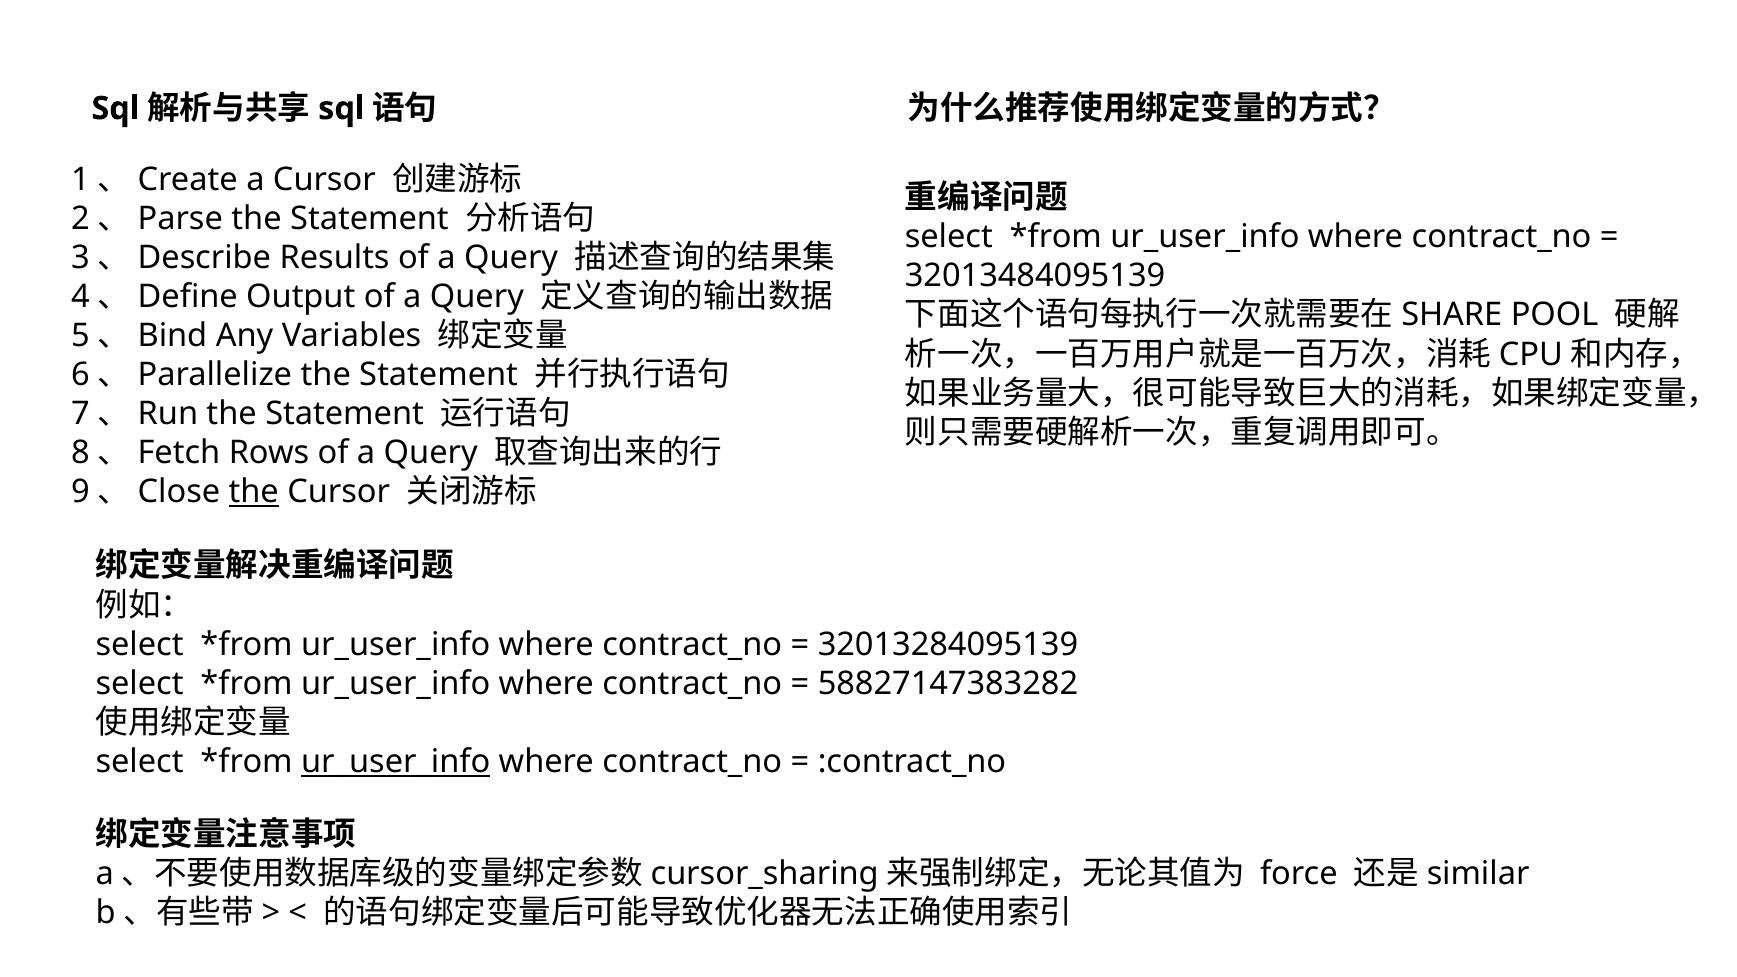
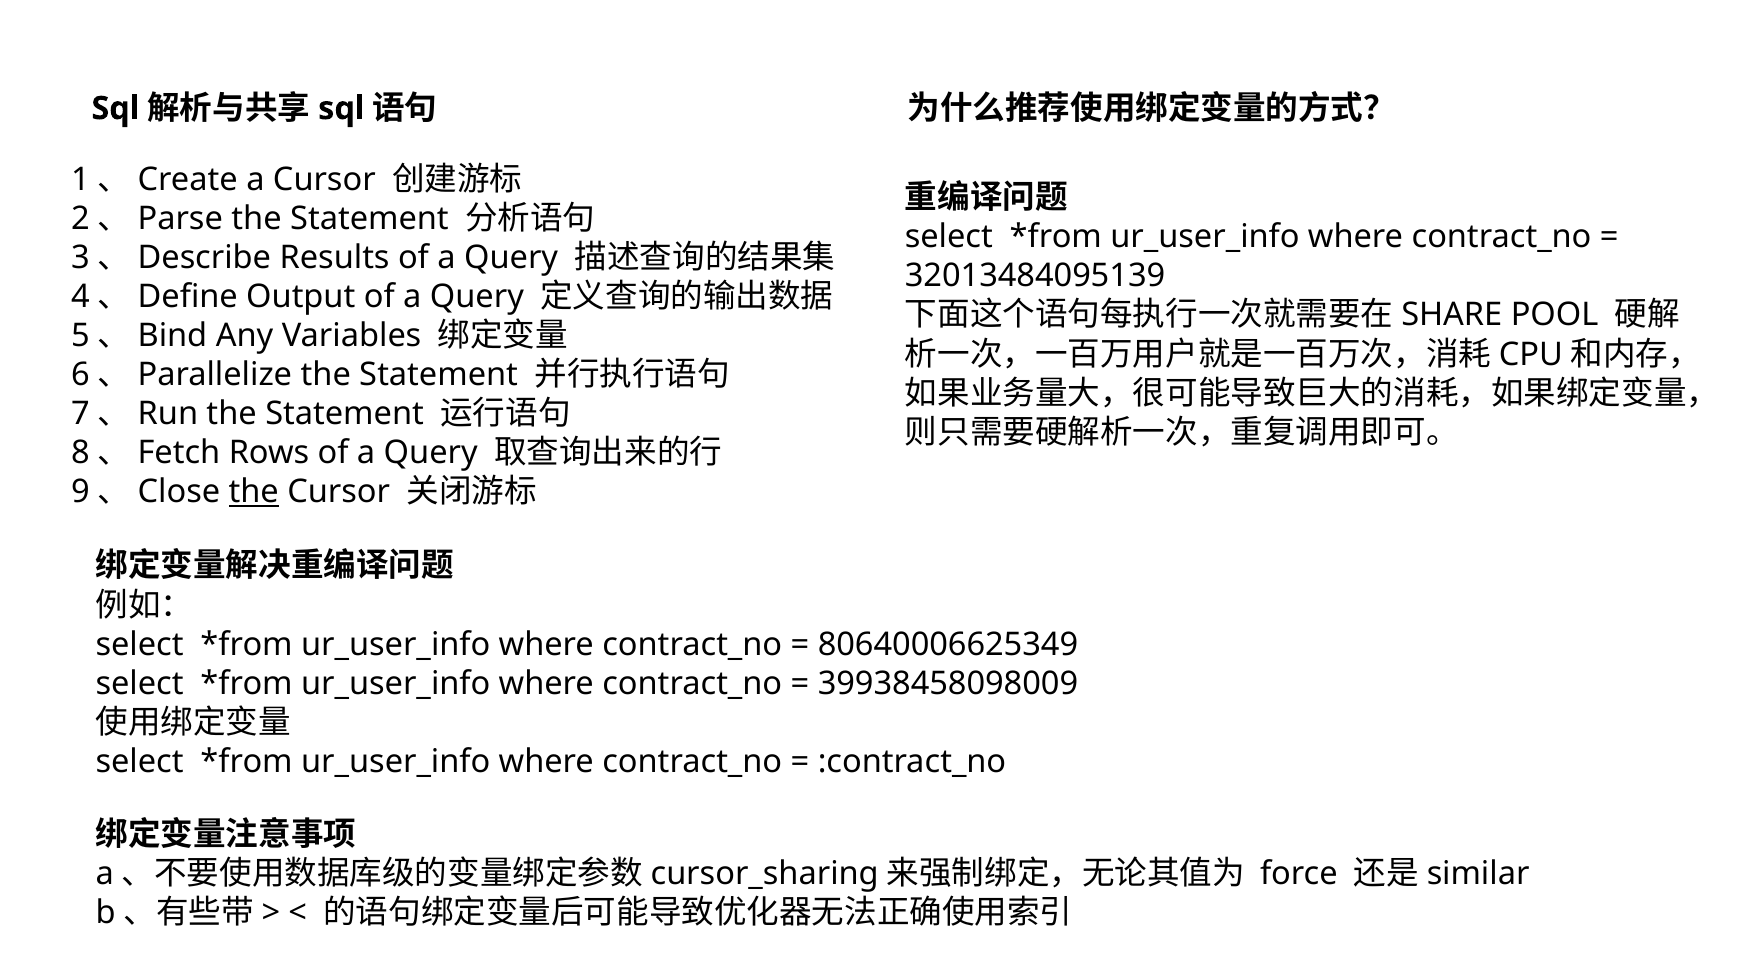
32013284095139: 32013284095139 -> 80640006625349 (948, 644)
58827147383282: 58827147383282 -> 39938458098009 (948, 683)
ur_user_info underline: present -> none (396, 762)
